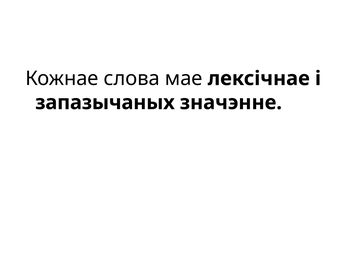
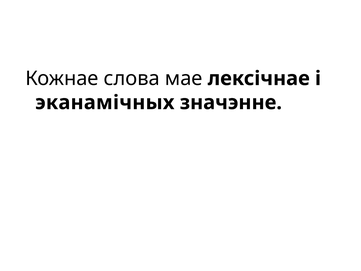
запазычаных: запазычаных -> эканамічных (105, 102)
